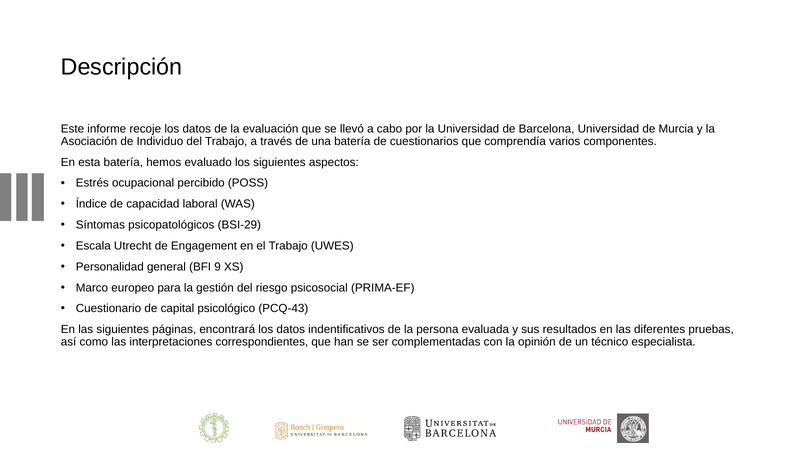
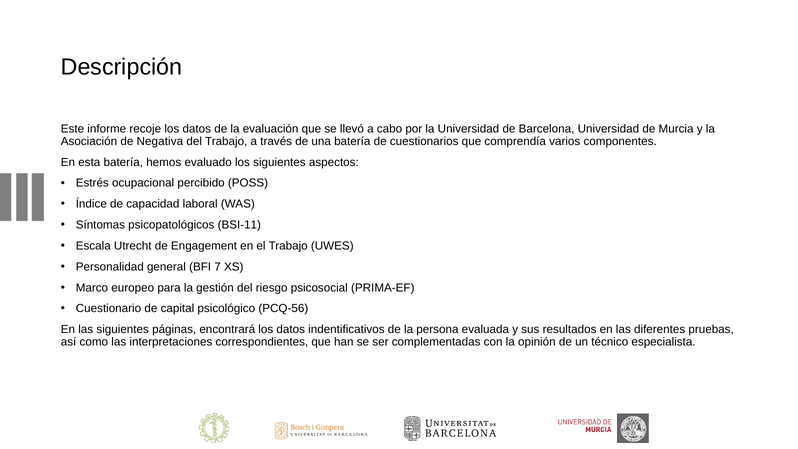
Individuo: Individuo -> Negativa (160, 141)
BSI-29: BSI-29 -> BSI-11 (239, 225)
9: 9 -> 7 (218, 267)
PCQ-43: PCQ-43 -> PCQ-56 (283, 308)
